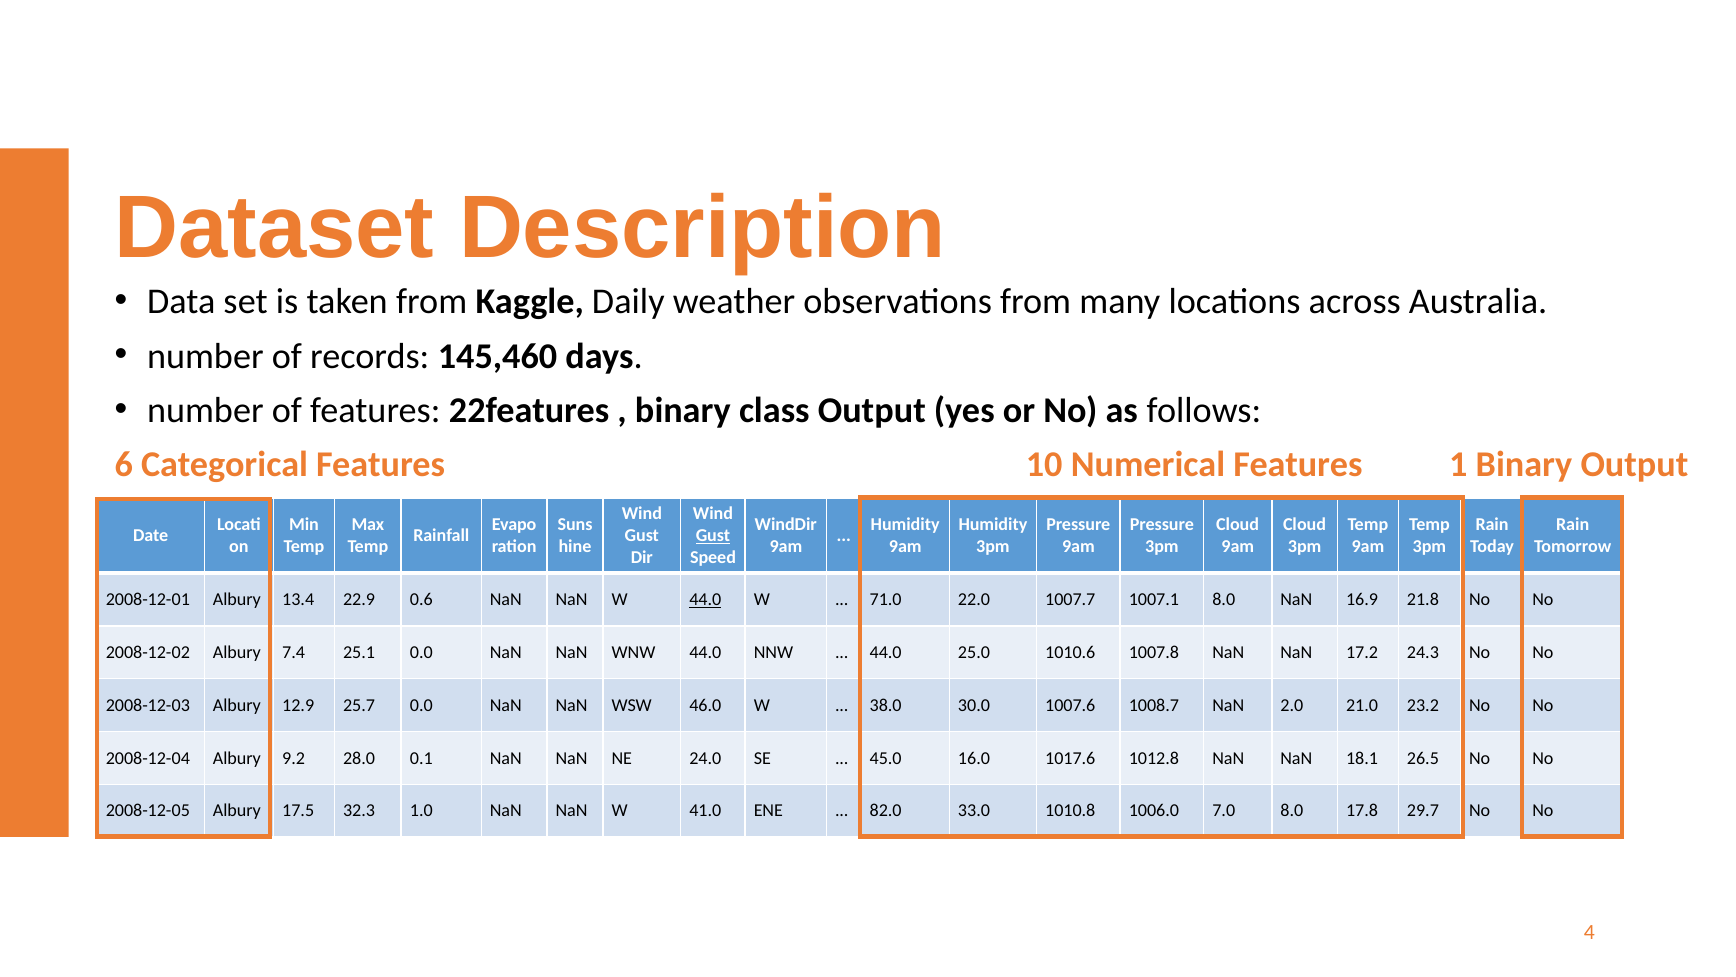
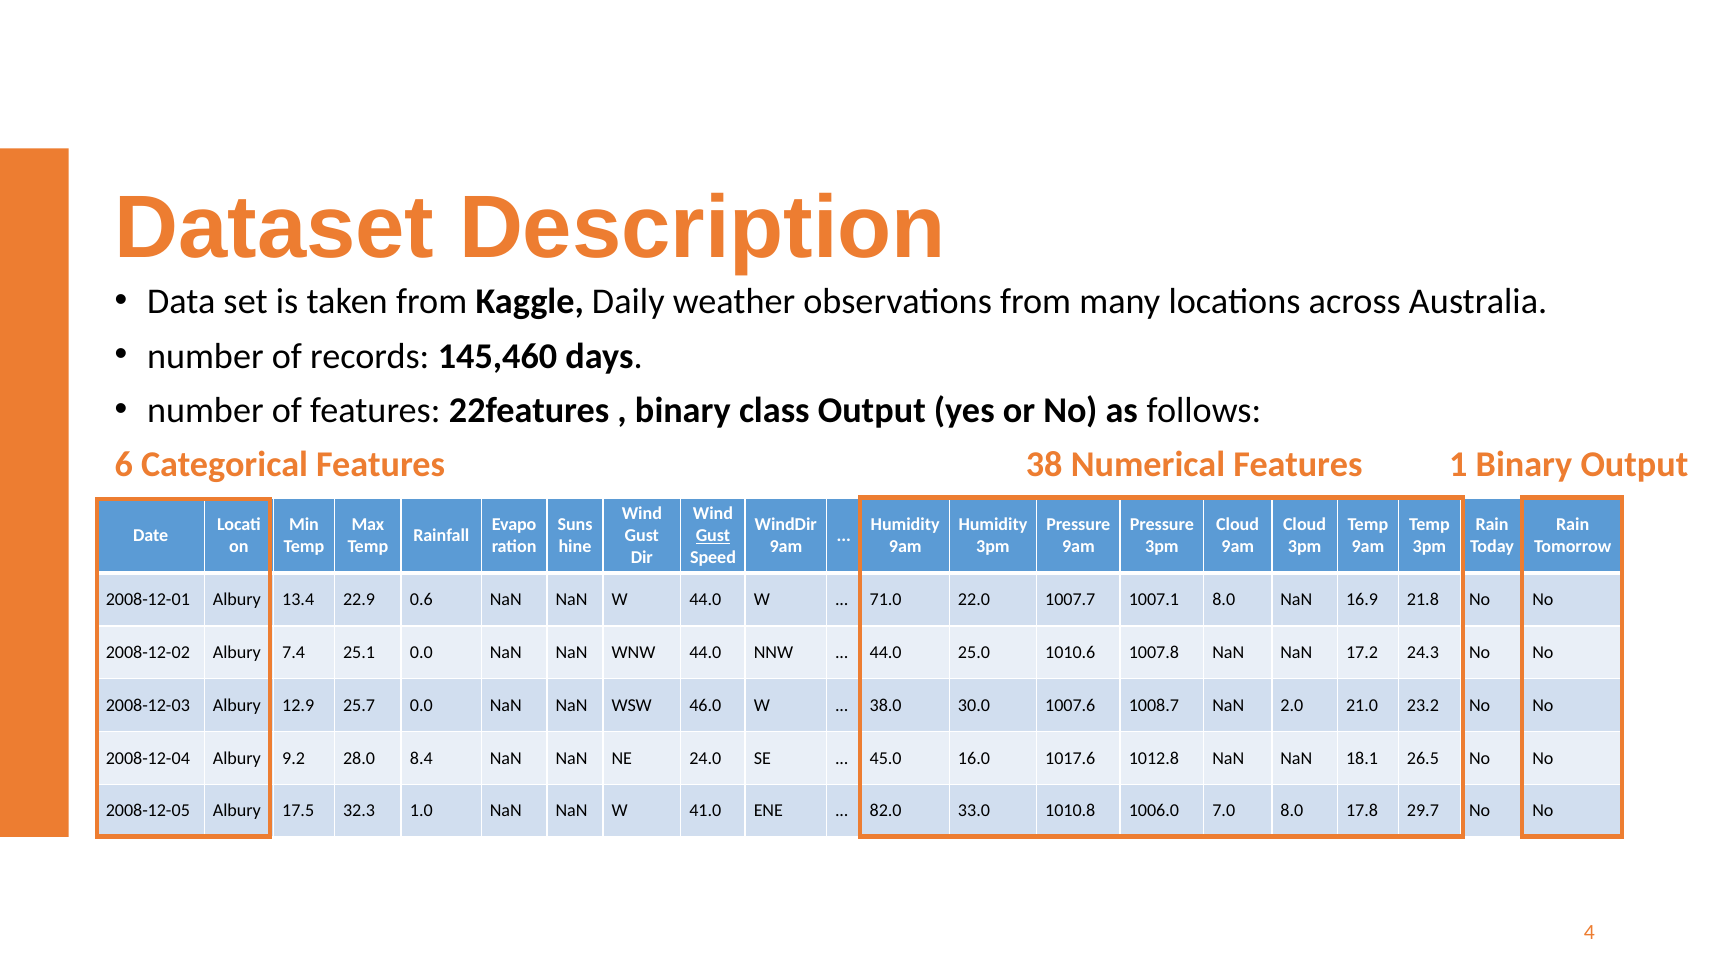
10: 10 -> 38 (1044, 464)
44.0 underline: present -> none (705, 599)
0.1: 0.1 -> 8.4 (421, 758)
